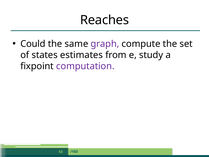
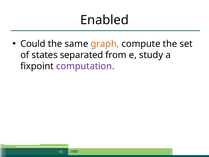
Reaches: Reaches -> Enabled (104, 20)
graph colour: purple -> orange (105, 44)
estimates: estimates -> separated (82, 55)
